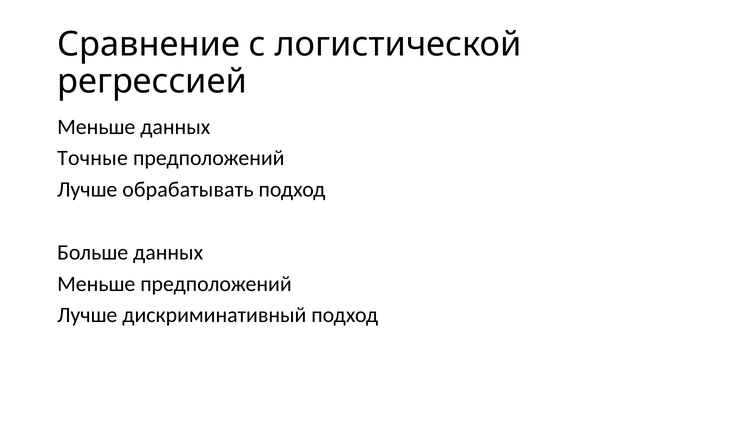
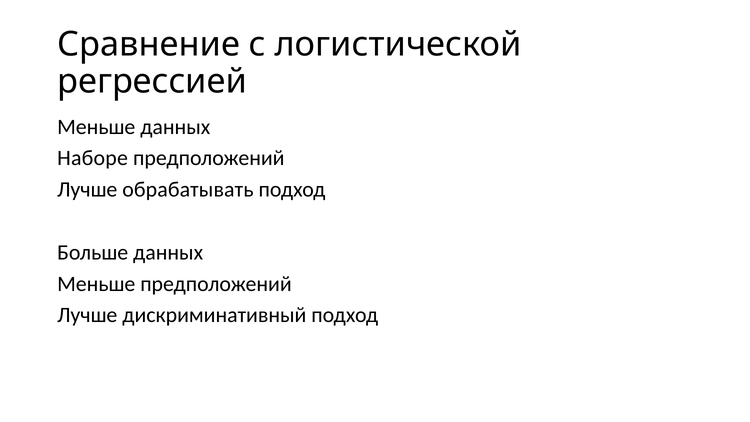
Точные: Точные -> Наборе (93, 158)
